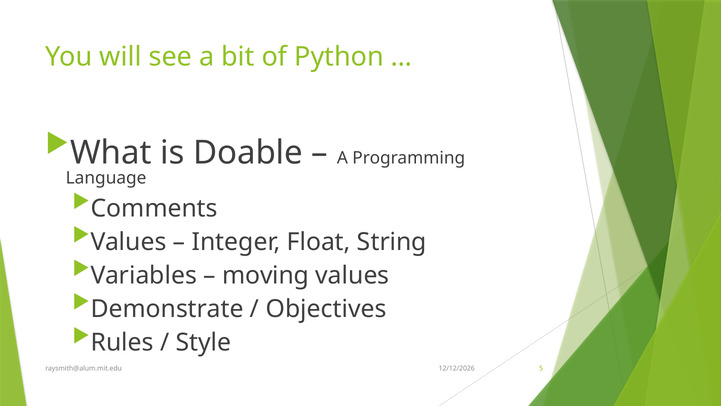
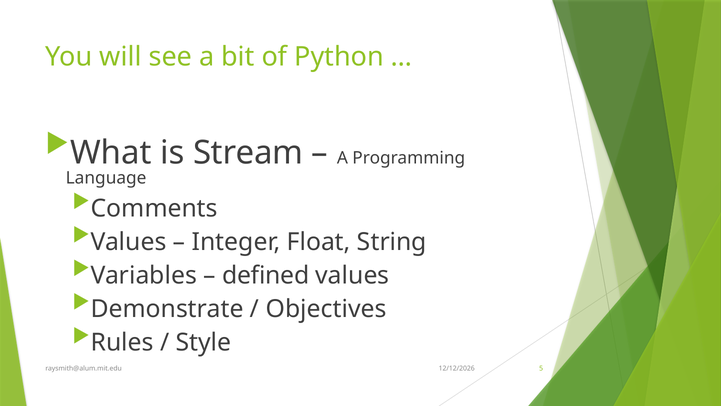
Doable: Doable -> Stream (248, 153)
moving: moving -> defined (266, 275)
